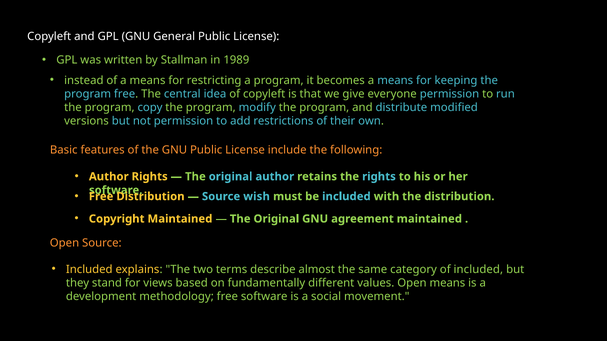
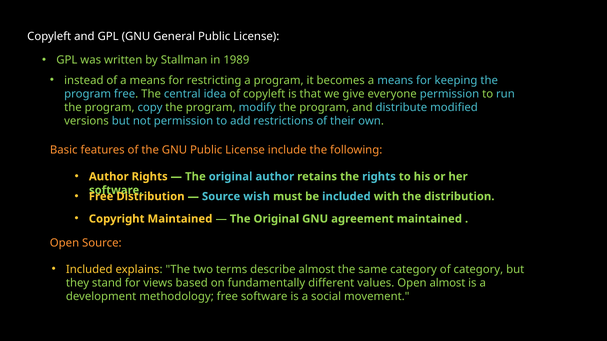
of included: included -> category (478, 270)
Open means: means -> almost (447, 283)
